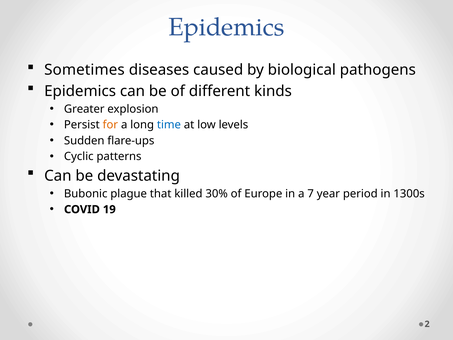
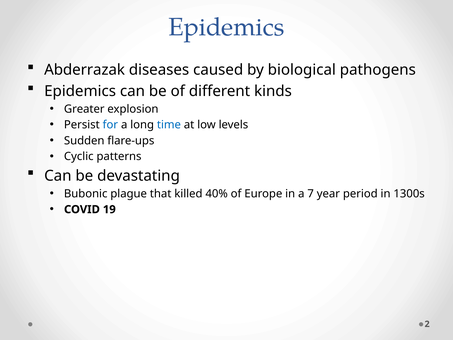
Sometimes: Sometimes -> Abderrazak (85, 70)
for colour: orange -> blue (110, 125)
30%: 30% -> 40% (217, 193)
